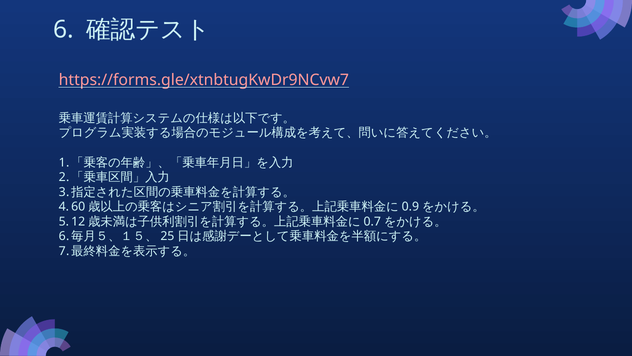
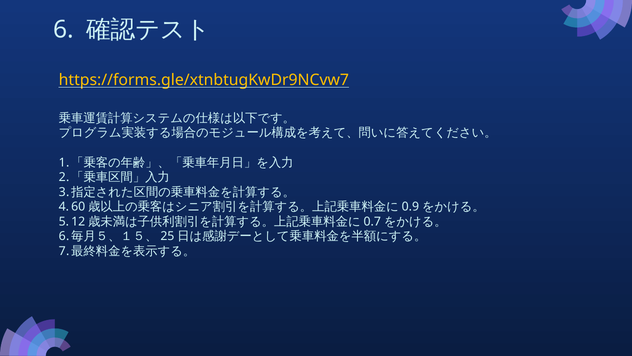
https://forms.gle/xtnbtugKwDr9NCvw7 colour: pink -> yellow (204, 80)
